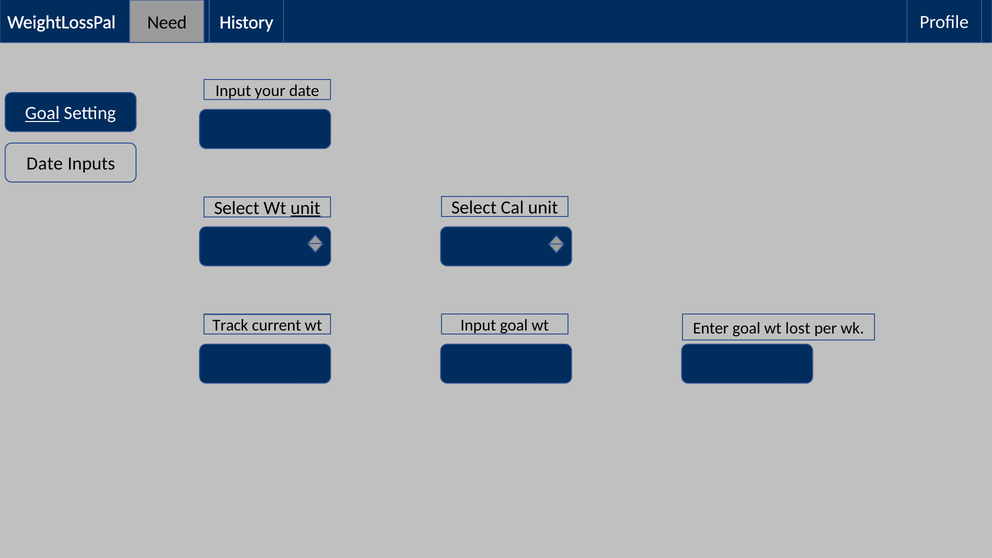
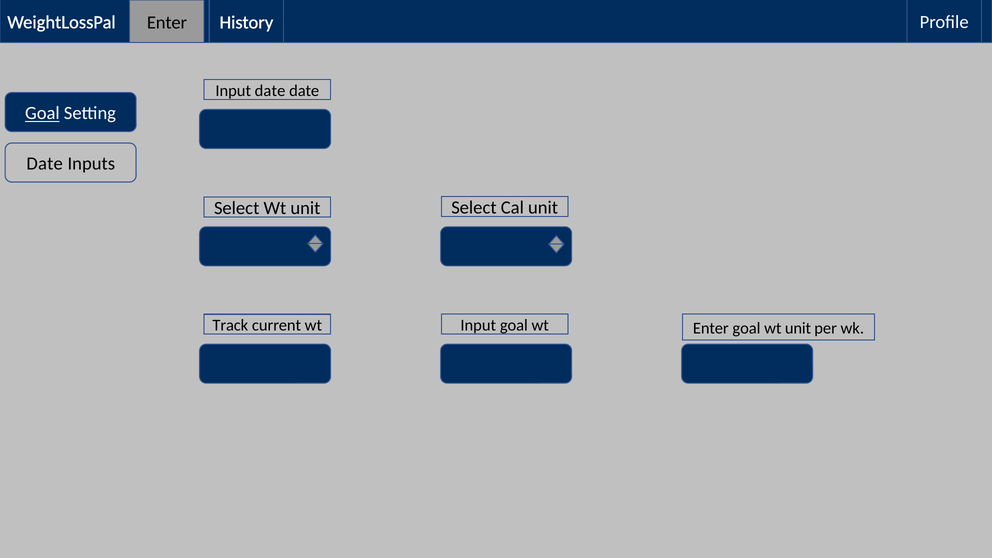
WeightLossPal Need: Need -> Enter (167, 23)
Input your: your -> date (270, 91)
unit underline: present -> none (305, 208)
goal wt lost: lost -> unit (798, 328)
